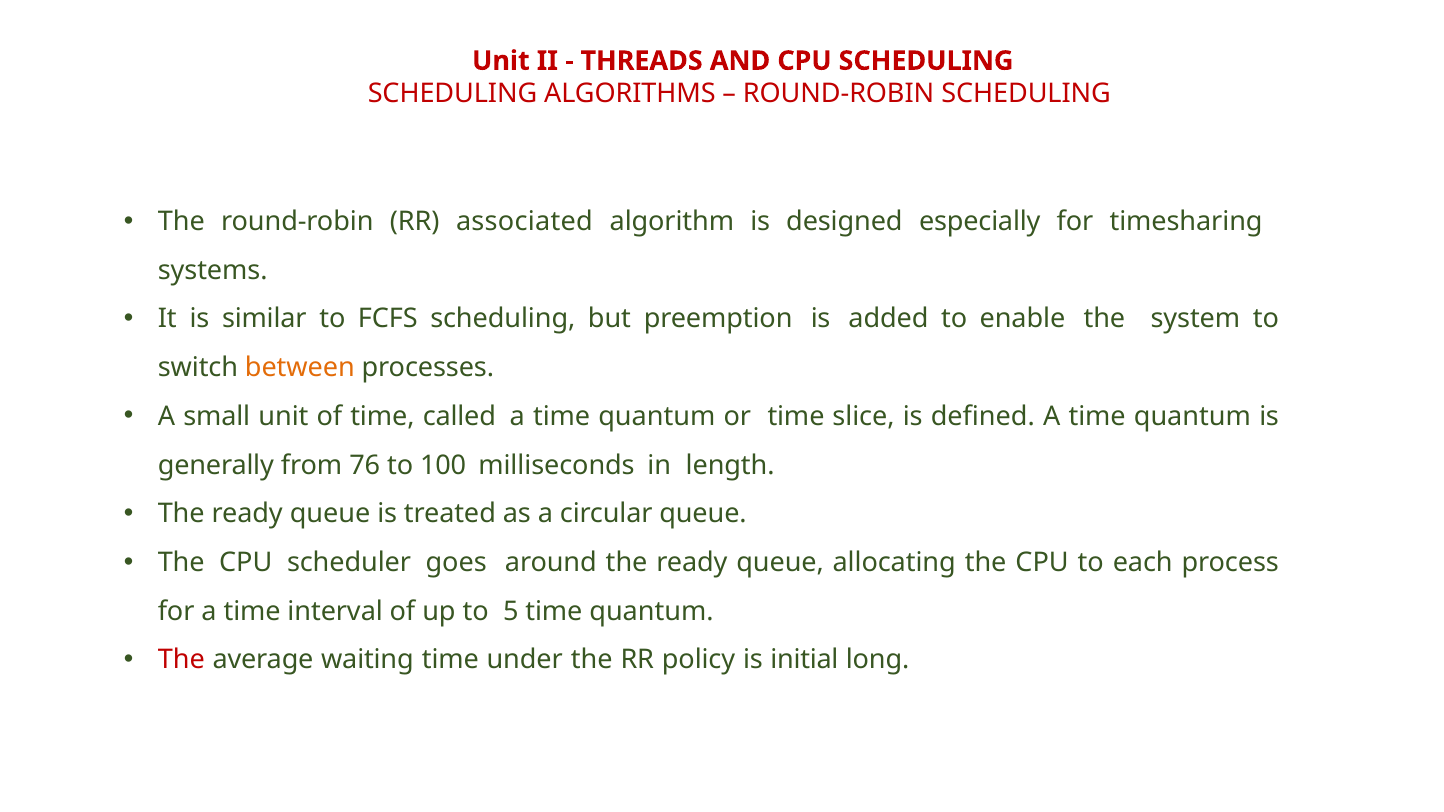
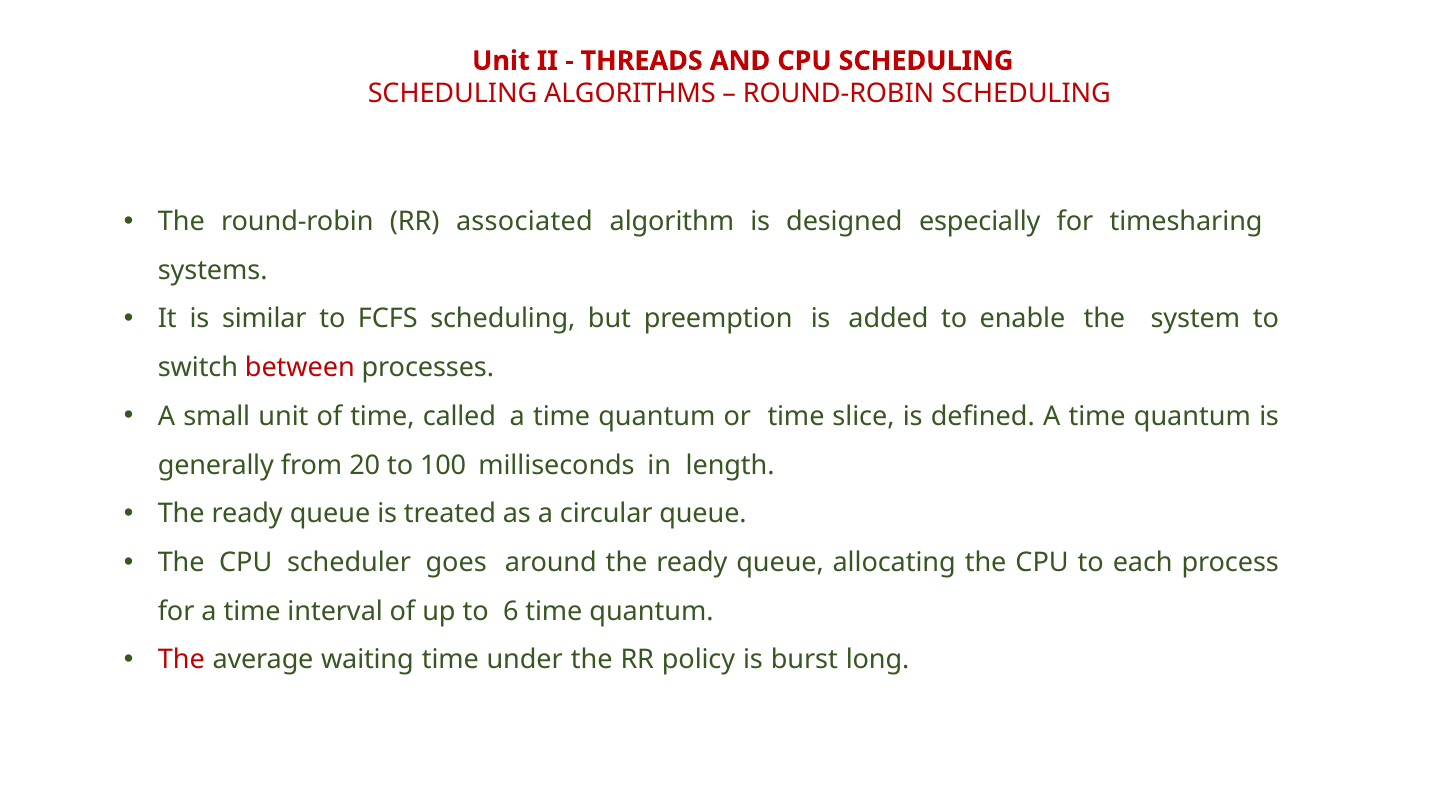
between colour: orange -> red (300, 368)
76: 76 -> 20 (365, 465)
5: 5 -> 6 (511, 611)
initial: initial -> burst (804, 660)
